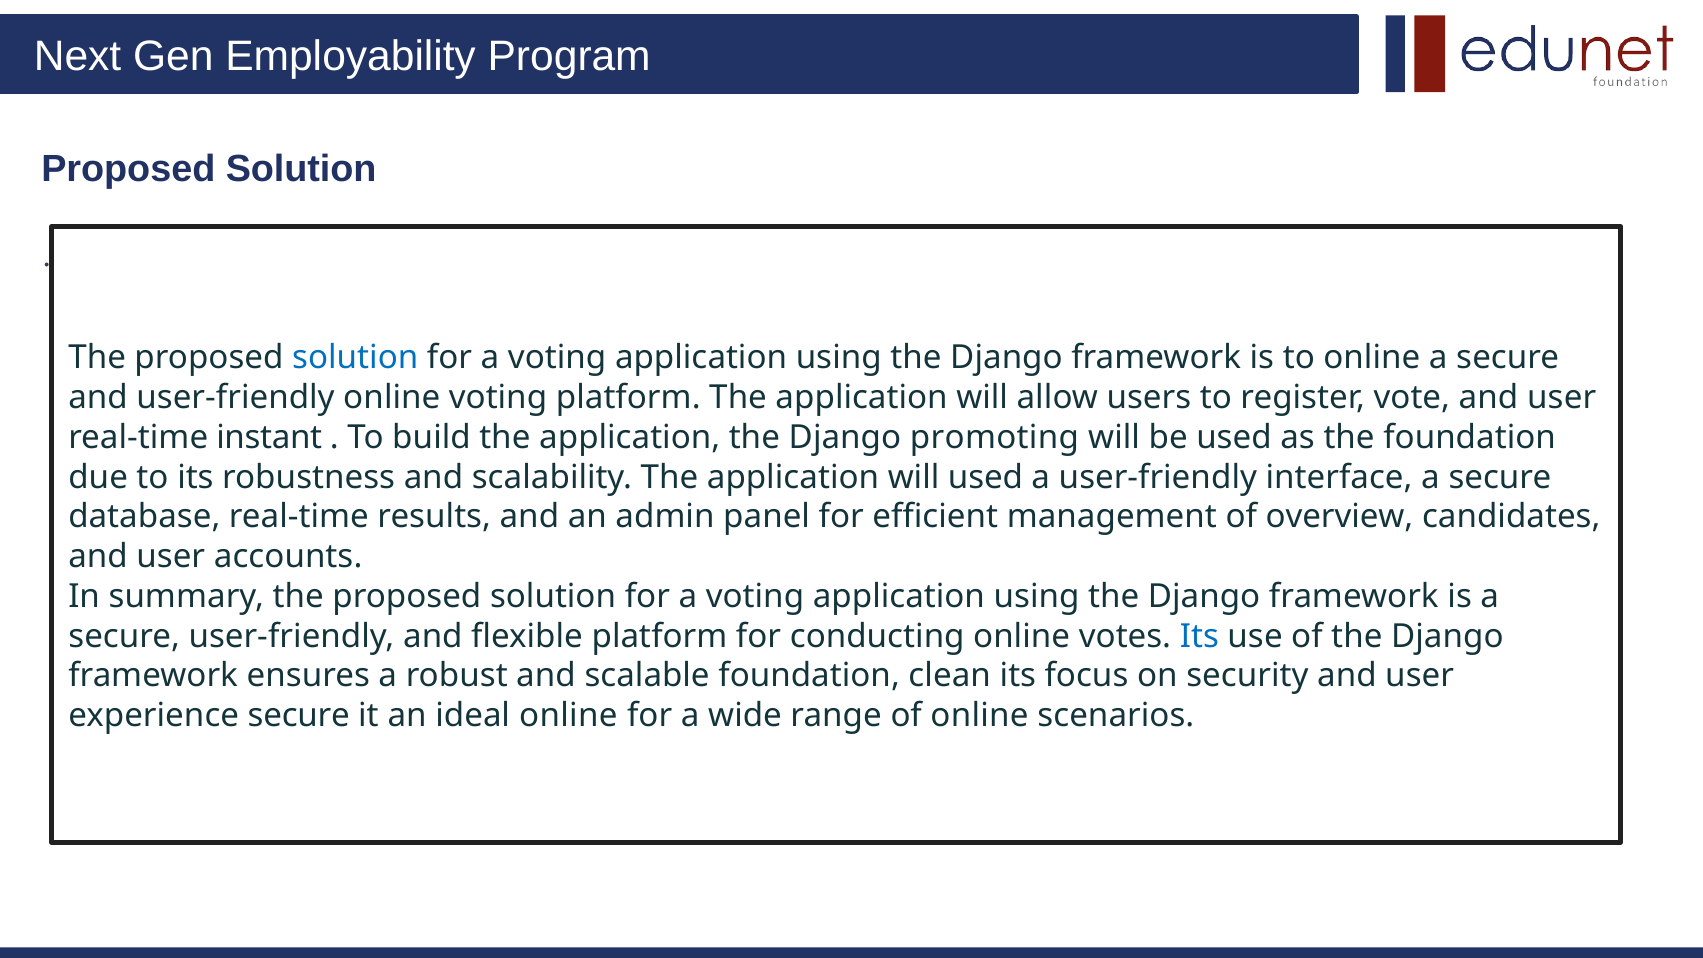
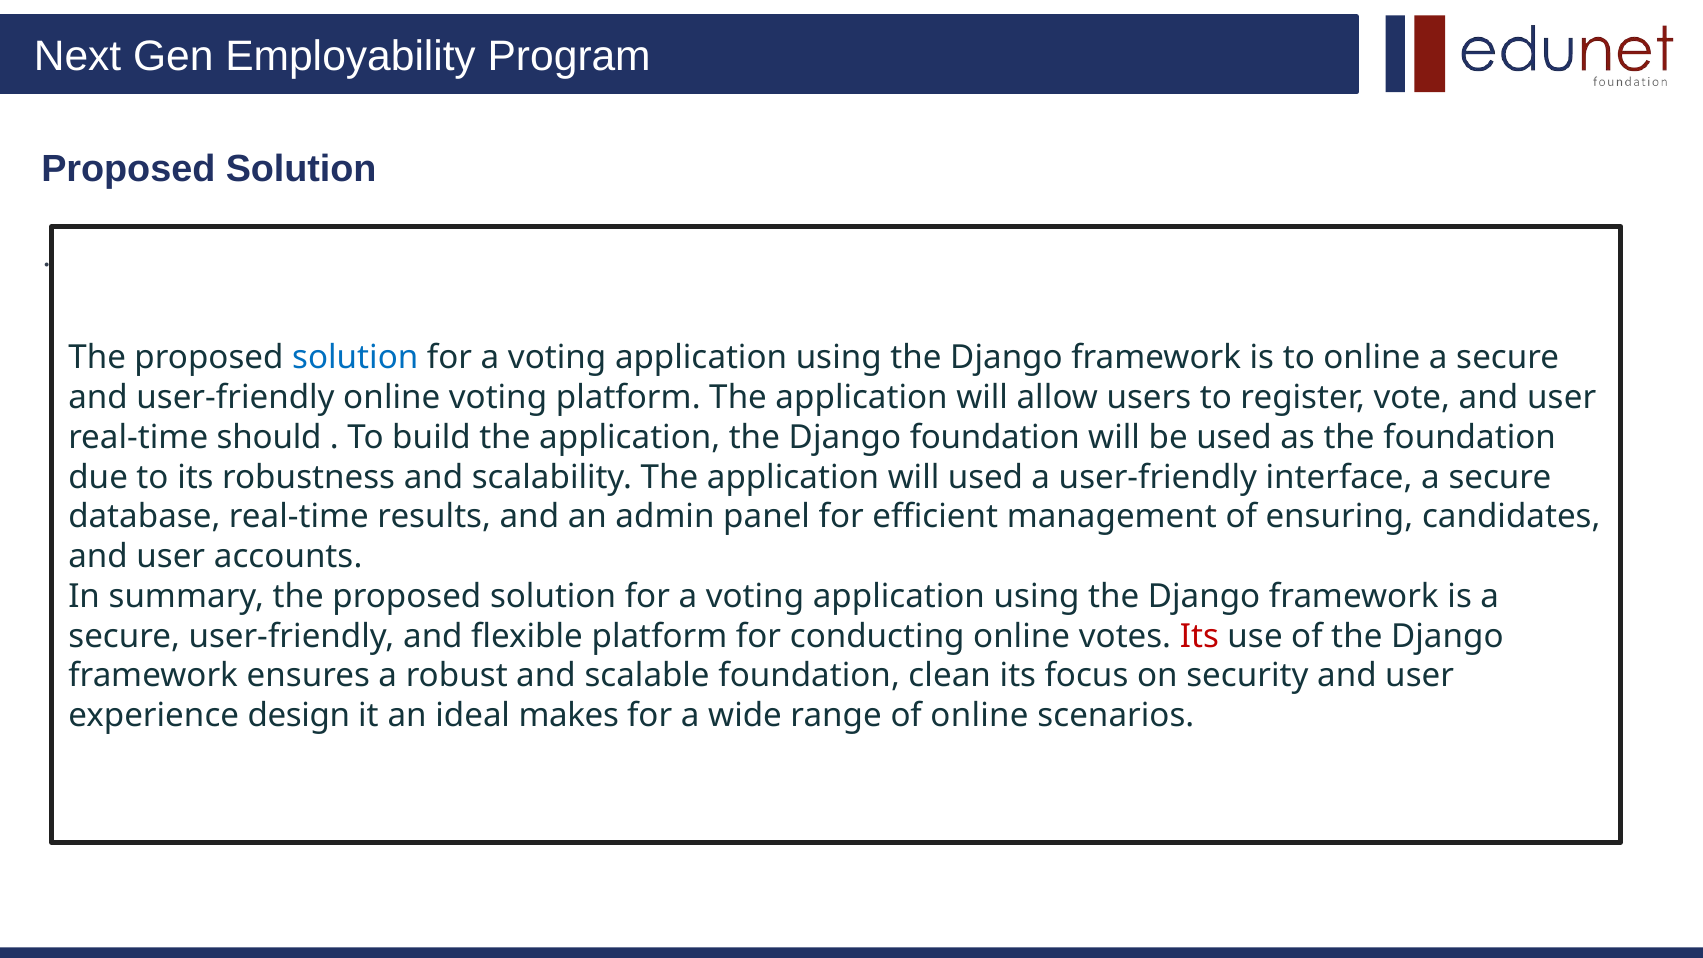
instant: instant -> should (269, 437)
Django promoting: promoting -> foundation (995, 437)
overview: overview -> ensuring (1339, 517)
Its colour: blue -> red (1199, 636)
experience secure: secure -> design (299, 716)
ideal online: online -> makes (569, 716)
